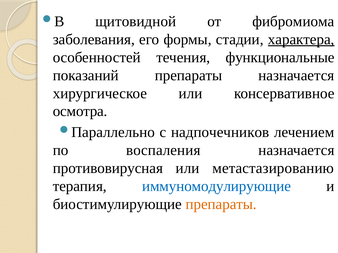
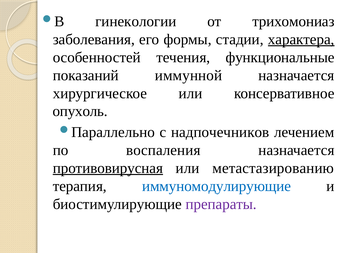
щитовидной: щитовидной -> гинекологии (136, 21)
фибромиома: фибромиома -> трихомониаз (293, 21)
показаний препараты: препараты -> иммунной (188, 75)
осмотра: осмотра -> опухоль (80, 112)
противовирусная underline: none -> present (108, 168)
препараты colour: orange -> purple (221, 204)
